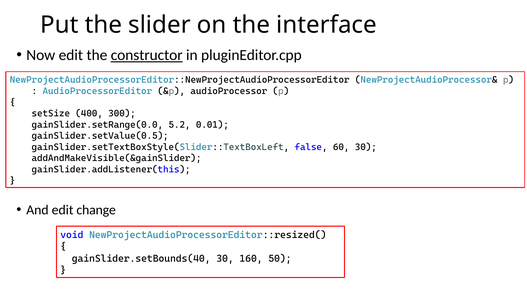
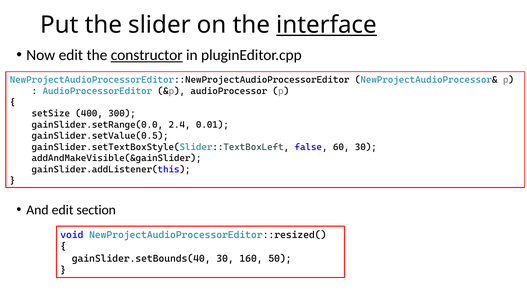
interface underline: none -> present (327, 25)
5.2: 5.2 -> 2.4 (180, 125)
change: change -> section (96, 210)
